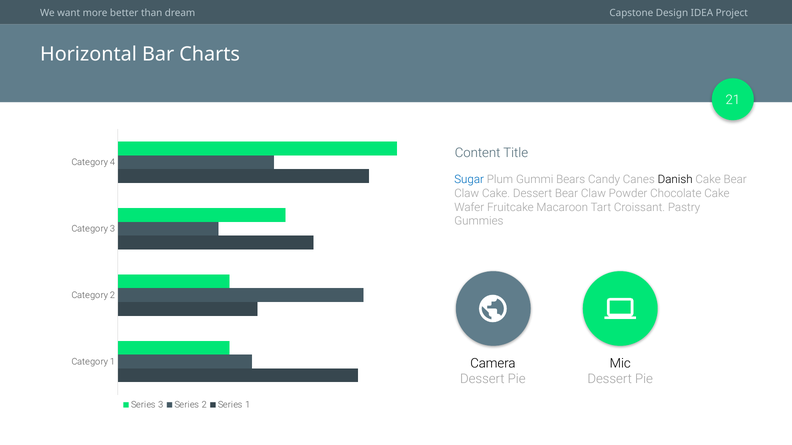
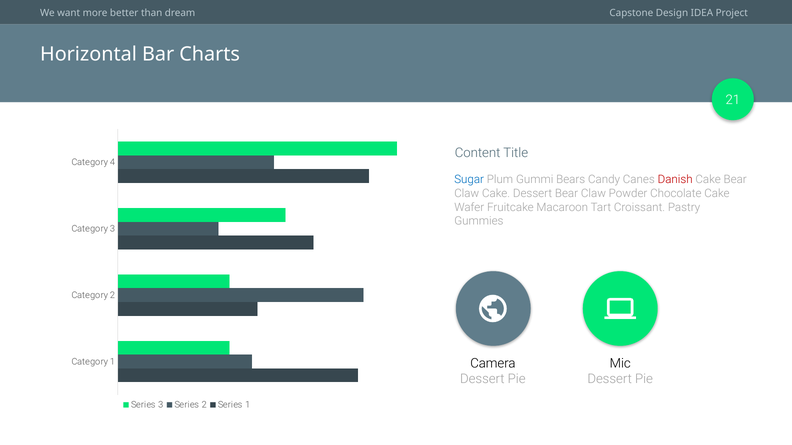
Danish colour: black -> red (675, 180)
